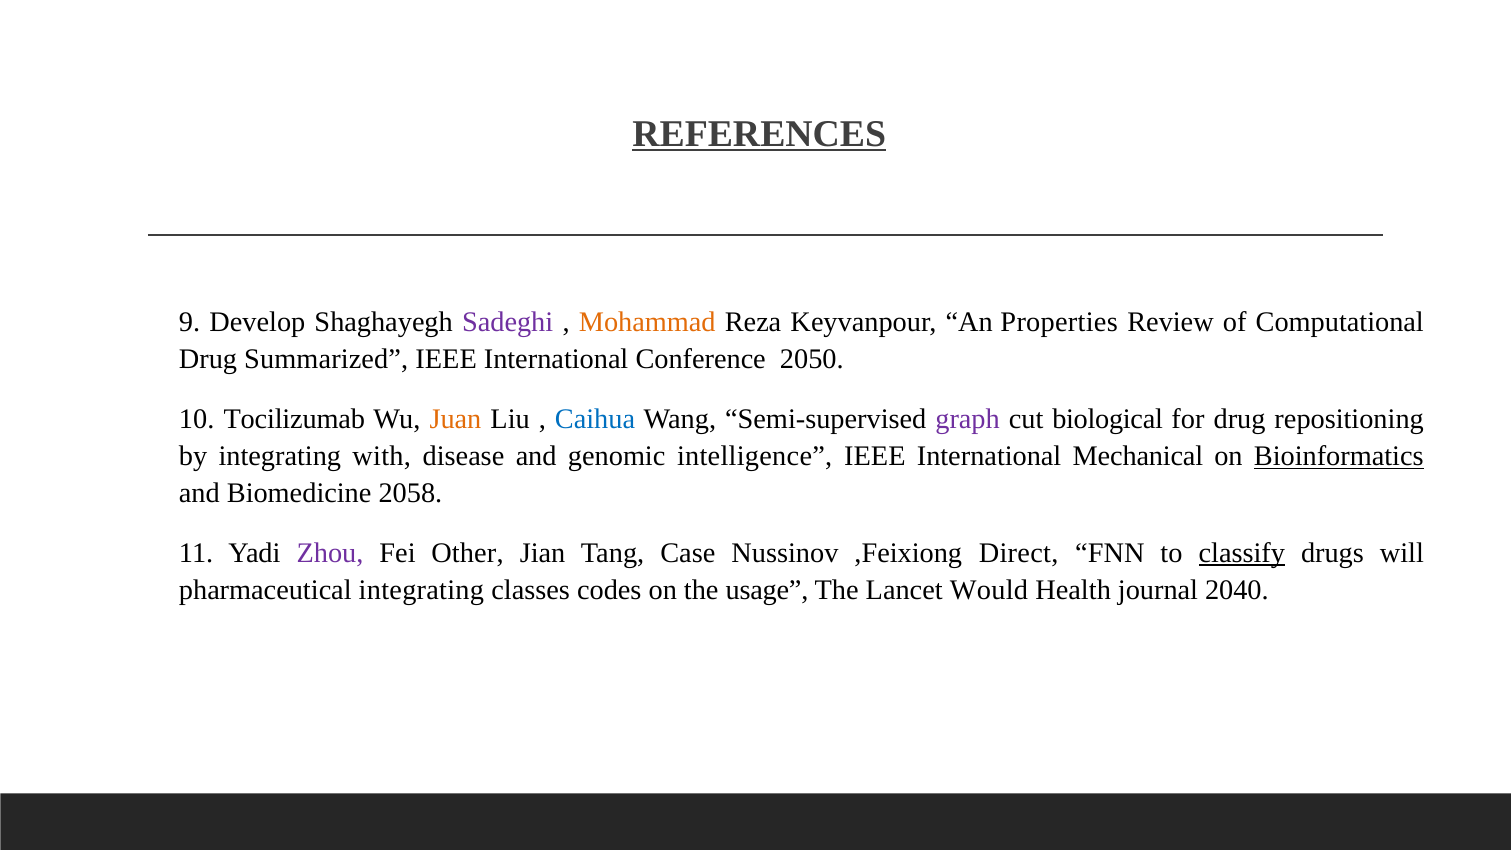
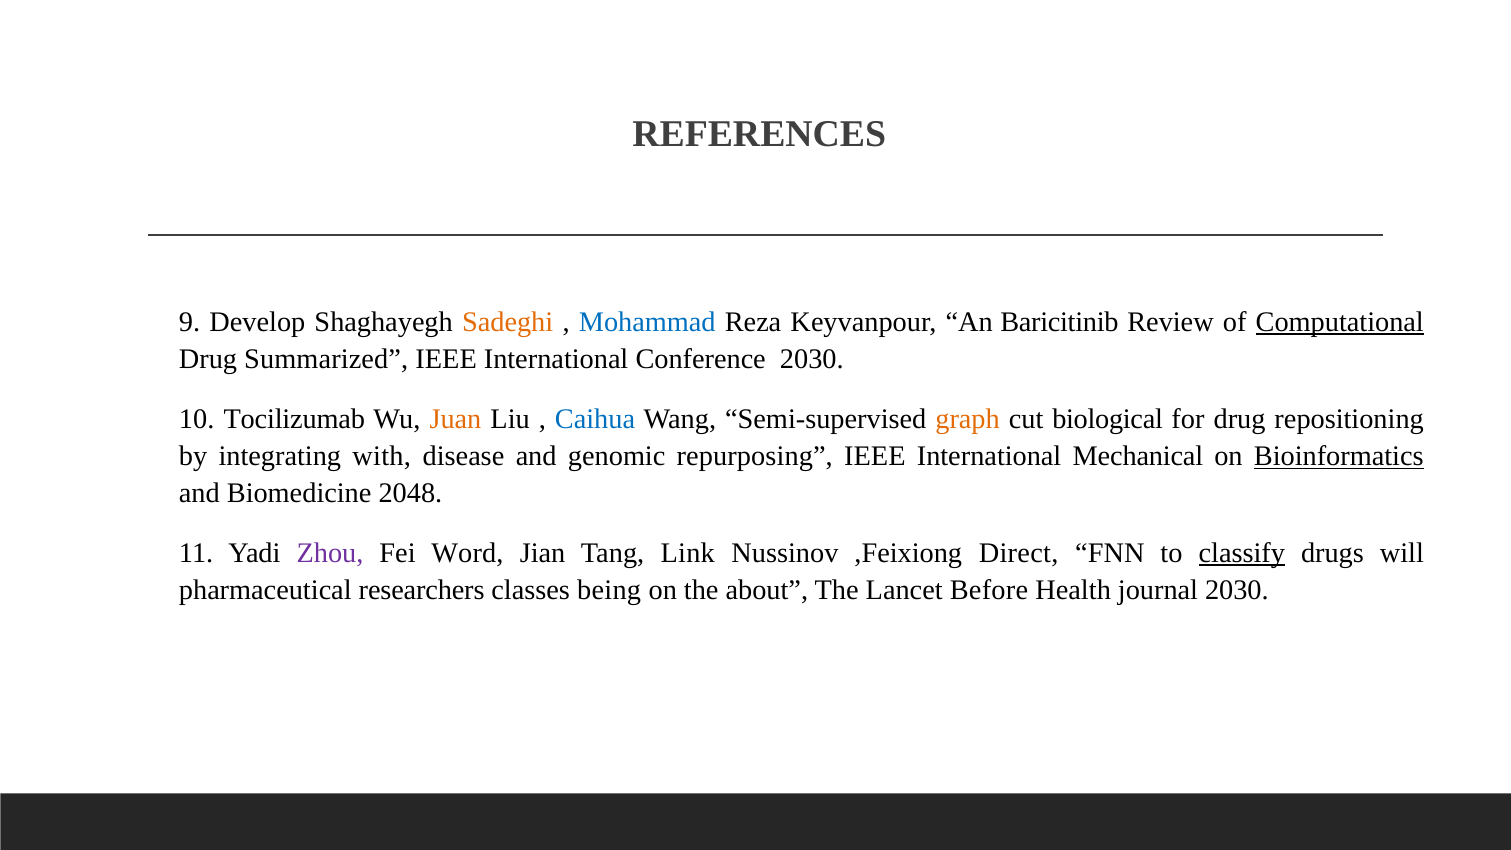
REFERENCES underline: present -> none (759, 134)
Sadeghi colour: purple -> orange (508, 322)
Mohammad colour: orange -> blue (647, 322)
Properties: Properties -> Baricitinib (1059, 322)
Computational underline: none -> present (1340, 322)
Conference 2050: 2050 -> 2030 (812, 359)
graph colour: purple -> orange (968, 419)
intelligence: intelligence -> repurposing (755, 456)
2058: 2058 -> 2048 (410, 494)
Other: Other -> Word (467, 553)
Case: Case -> Link (688, 553)
pharmaceutical integrating: integrating -> researchers (422, 590)
codes: codes -> being (609, 590)
usage: usage -> about (767, 590)
Would: Would -> Before (989, 590)
journal 2040: 2040 -> 2030 (1237, 590)
